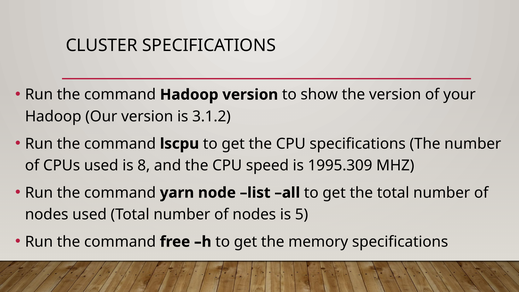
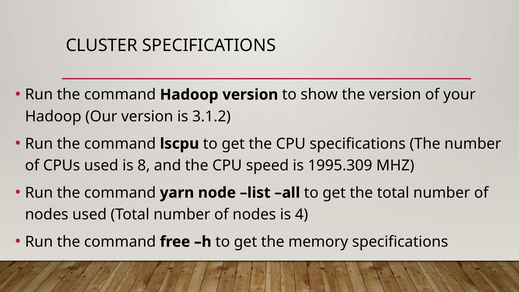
5: 5 -> 4 (302, 214)
